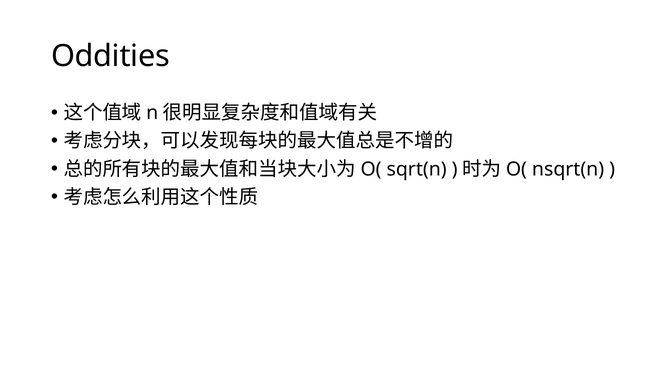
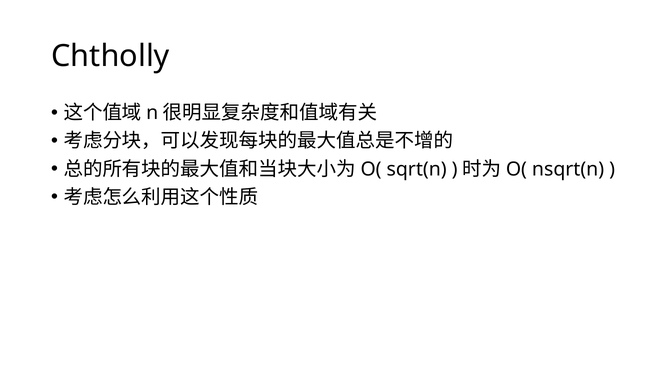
Oddities: Oddities -> Chtholly (110, 56)
